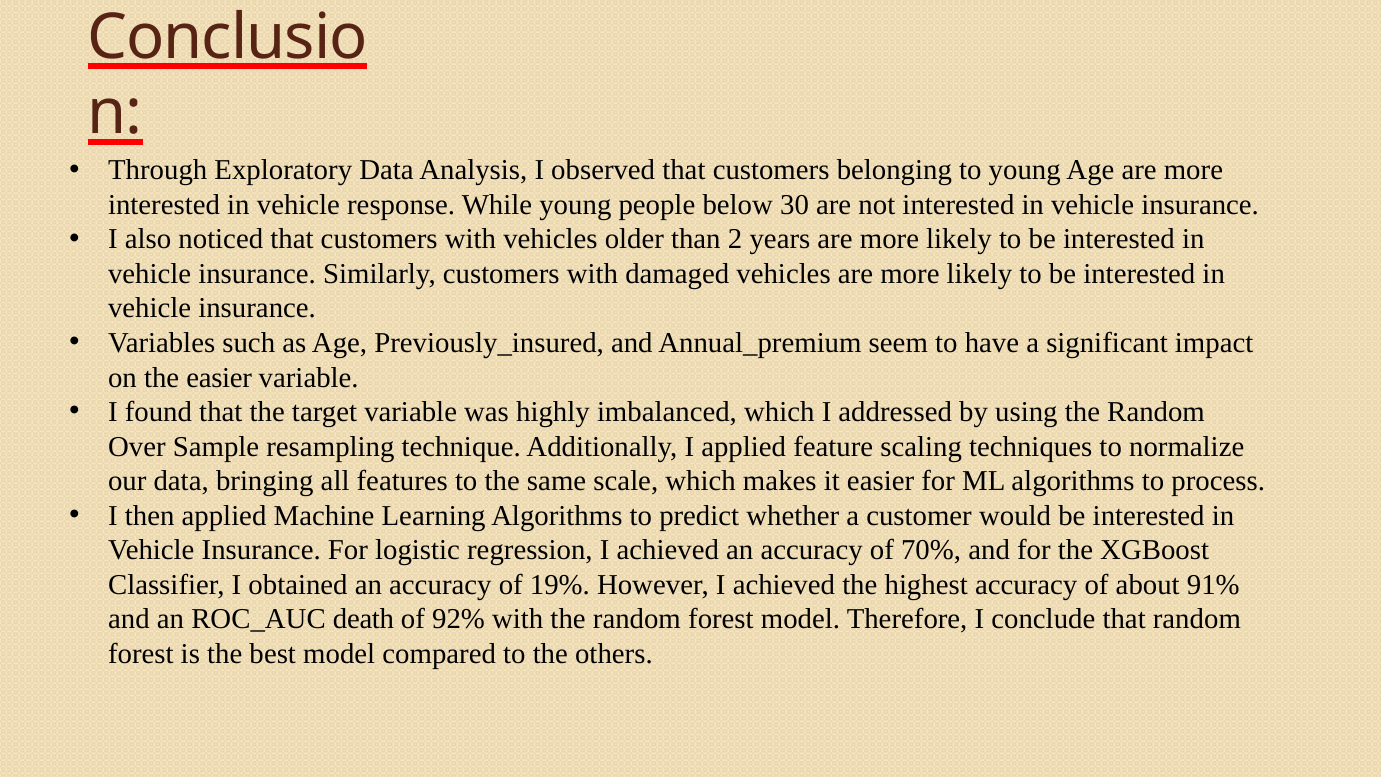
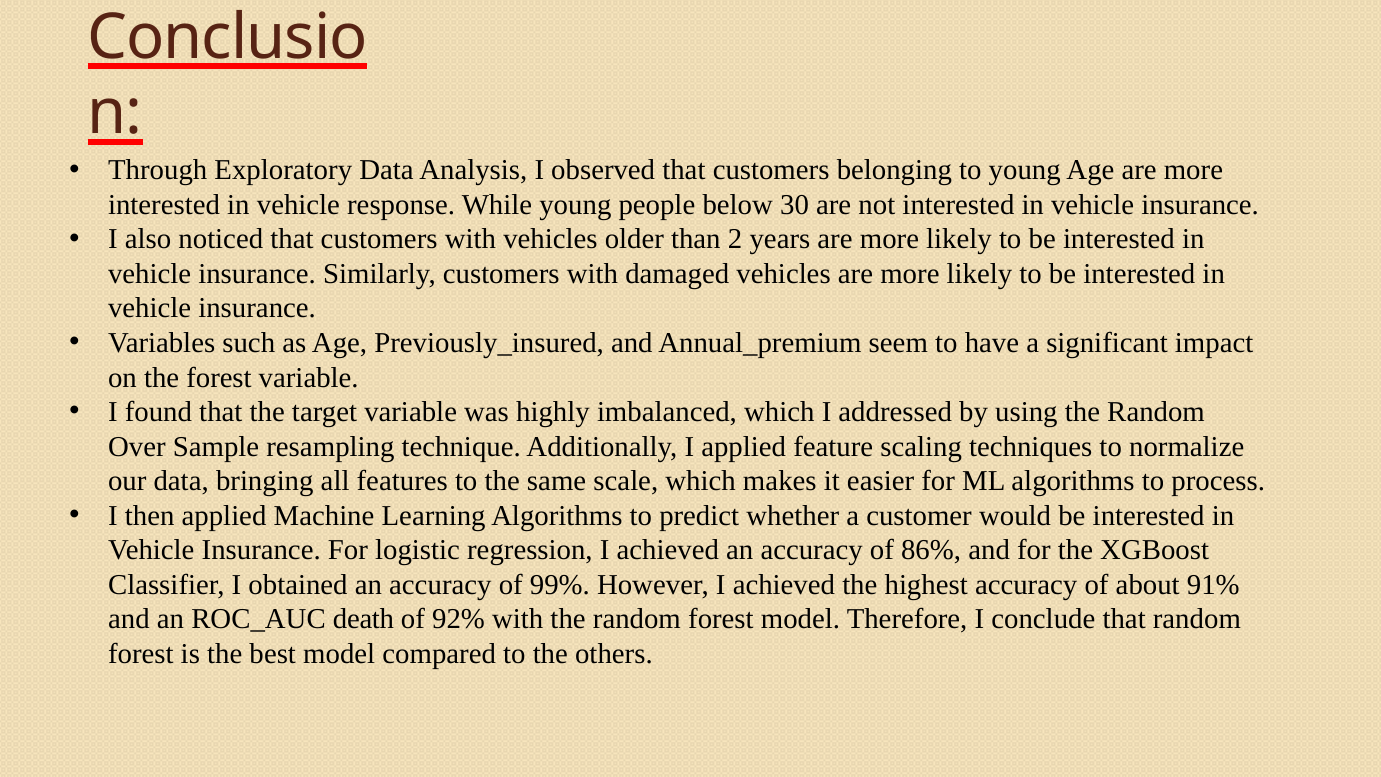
the easier: easier -> forest (219, 377)
70%: 70% -> 86% (931, 550)
19%: 19% -> 99% (560, 585)
